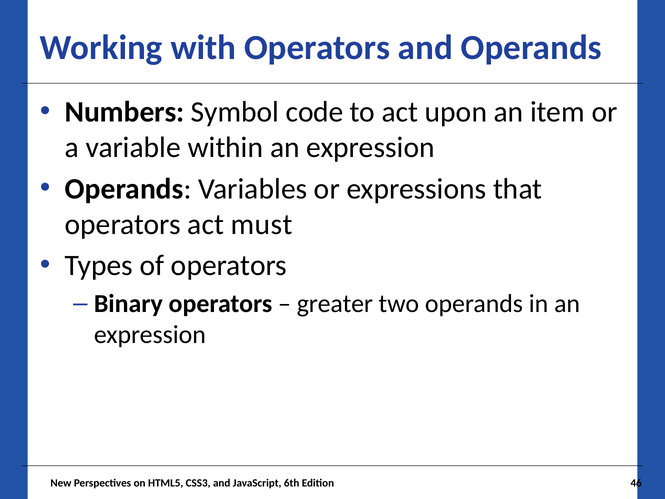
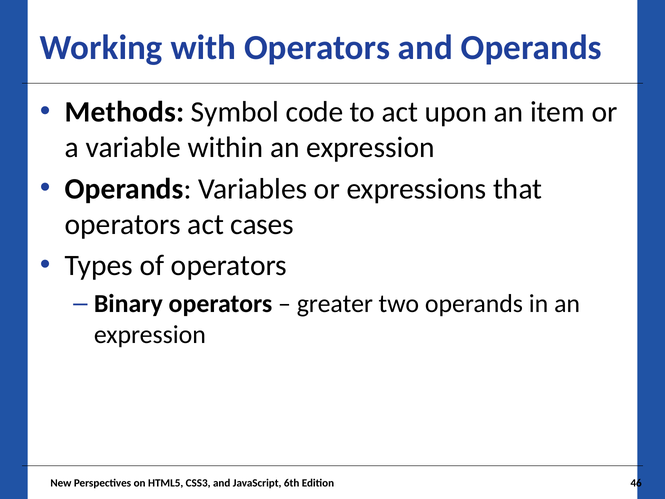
Numbers: Numbers -> Methods (125, 112)
must: must -> cases (262, 224)
